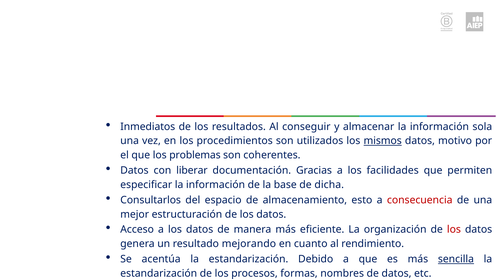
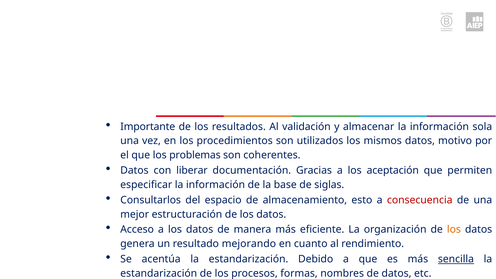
Inmediatos: Inmediatos -> Importante (148, 127)
conseguir: conseguir -> validación (306, 127)
mismos underline: present -> none (383, 141)
facilidades: facilidades -> aceptación (393, 170)
dicha: dicha -> siglas (329, 185)
los colour: red -> orange (454, 230)
